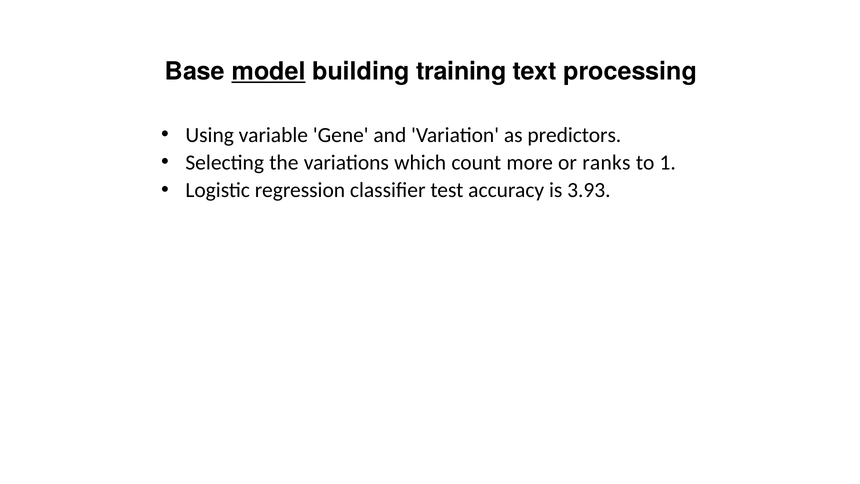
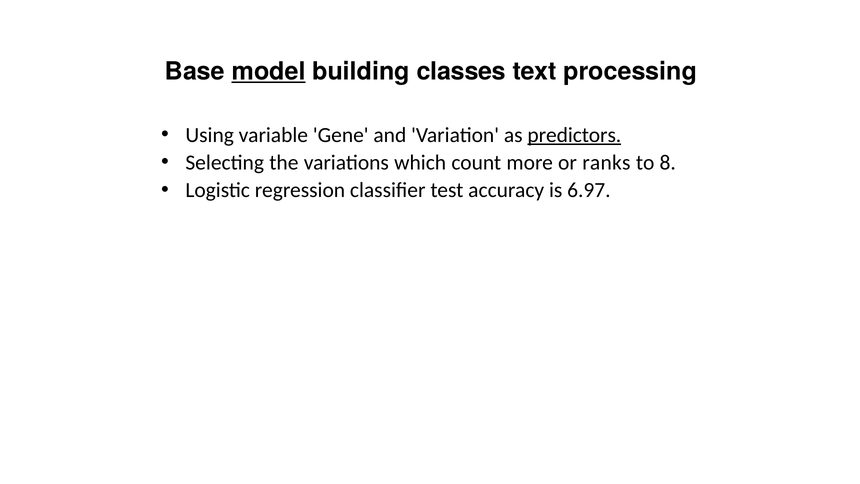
training: training -> classes (461, 72)
predictors underline: none -> present (574, 135)
1: 1 -> 8 (668, 162)
3.93: 3.93 -> 6.97 (589, 190)
